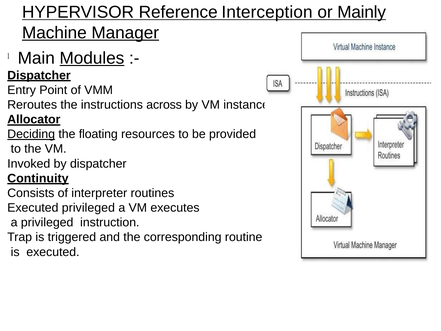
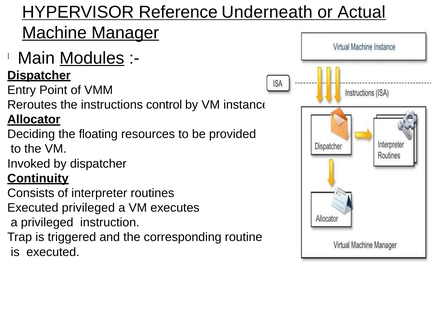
Interception: Interception -> Underneath (267, 12)
Mainly: Mainly -> Actual (361, 12)
across: across -> control (164, 105)
Deciding underline: present -> none (31, 134)
